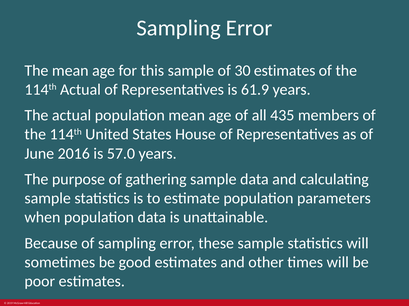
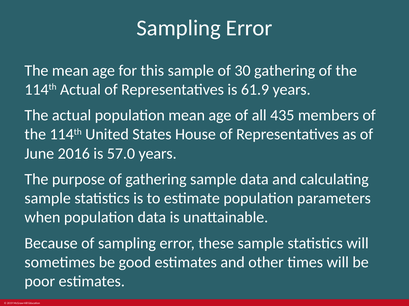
30 estimates: estimates -> gathering (285, 71)
